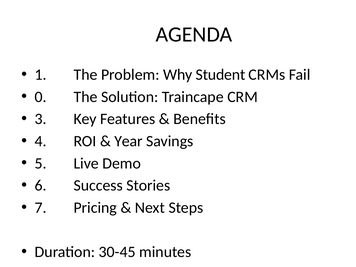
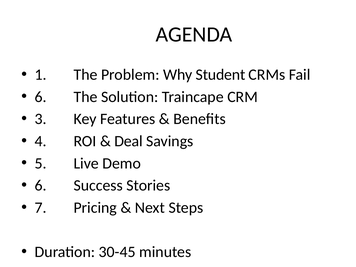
0: 0 -> 6 (41, 97)
Year: Year -> Deal (129, 141)
